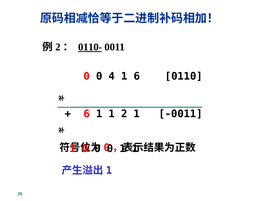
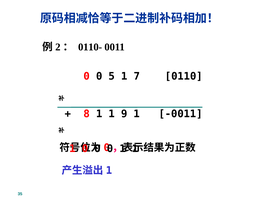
0110- underline: present -> none (90, 47)
4: 4 -> 5 (112, 76)
1 6: 6 -> 7 (137, 76)
6: 6 -> 8 (87, 114)
1 2: 2 -> 9 (124, 114)
